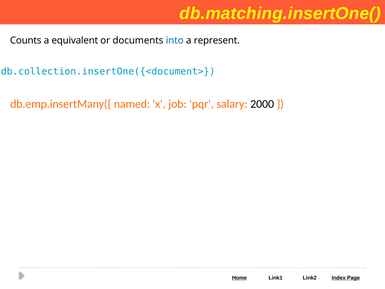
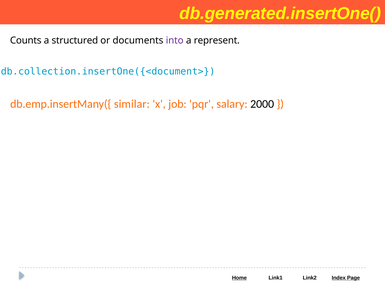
db.matching.insertOne(: db.matching.insertOne( -> db.generated.insertOne( (280, 13)
equivalent: equivalent -> structured (75, 40)
into colour: blue -> purple (175, 40)
named: named -> similar (132, 104)
